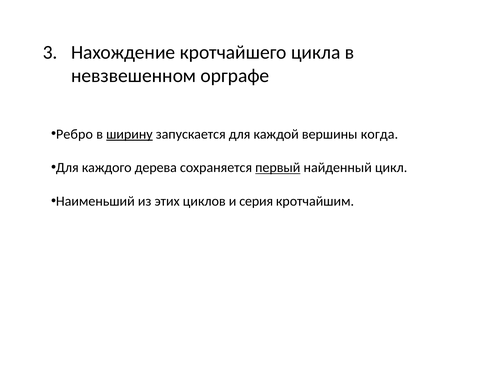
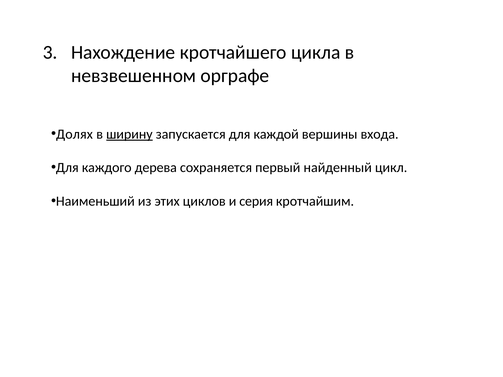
Ребро: Ребро -> Долях (74, 134)
когда: когда -> входа (380, 134)
первый underline: present -> none (278, 168)
